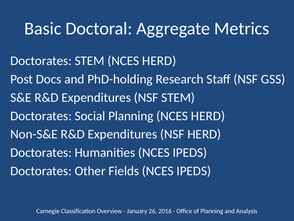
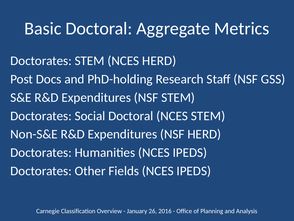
Social Planning: Planning -> Doctoral (131, 116)
HERD: HERD -> STEM (208, 116)
